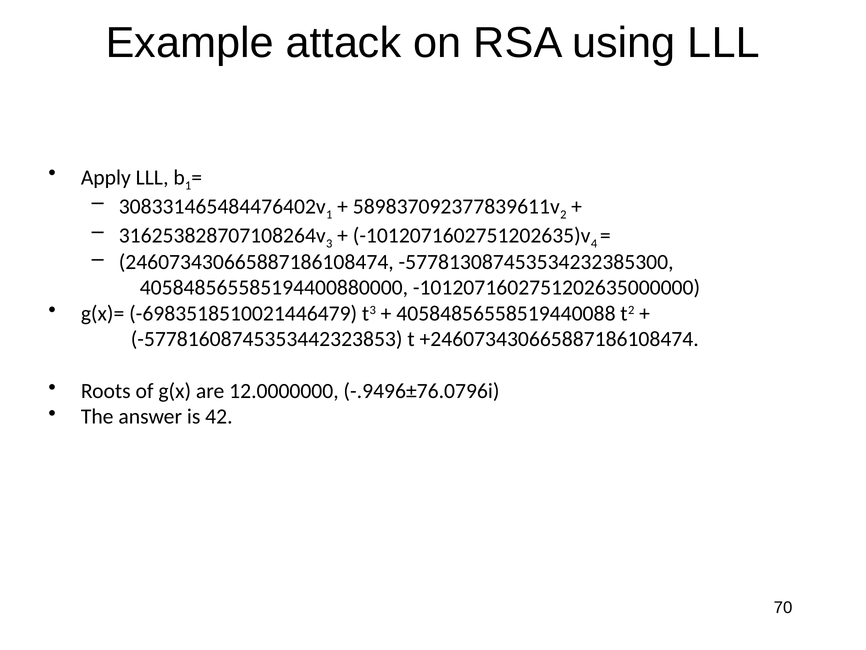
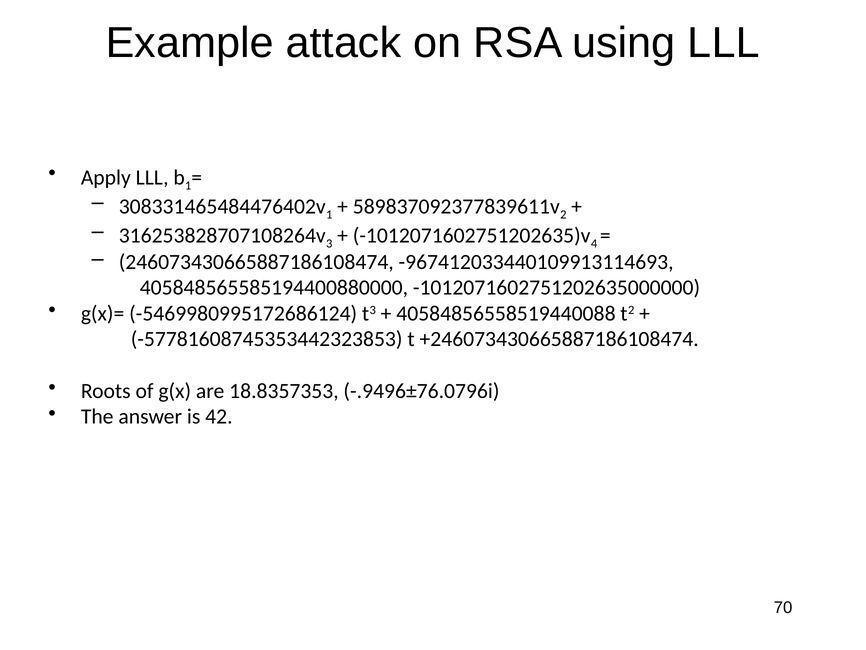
-577813087453534232385300: -577813087453534232385300 -> -967412033440109913114693 (536, 262)
-6983518510021446479: -6983518510021446479 -> -5469980995172686124 (243, 313)
12.0000000: 12.0000000 -> 18.8357353 (284, 391)
